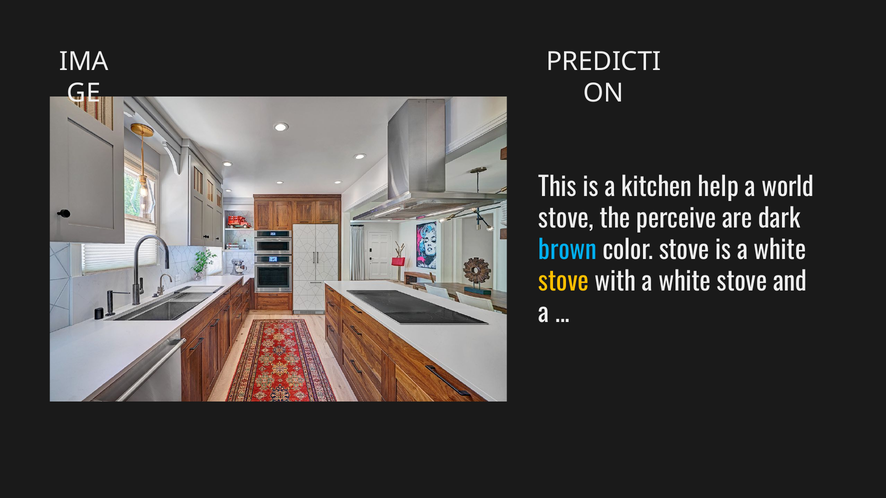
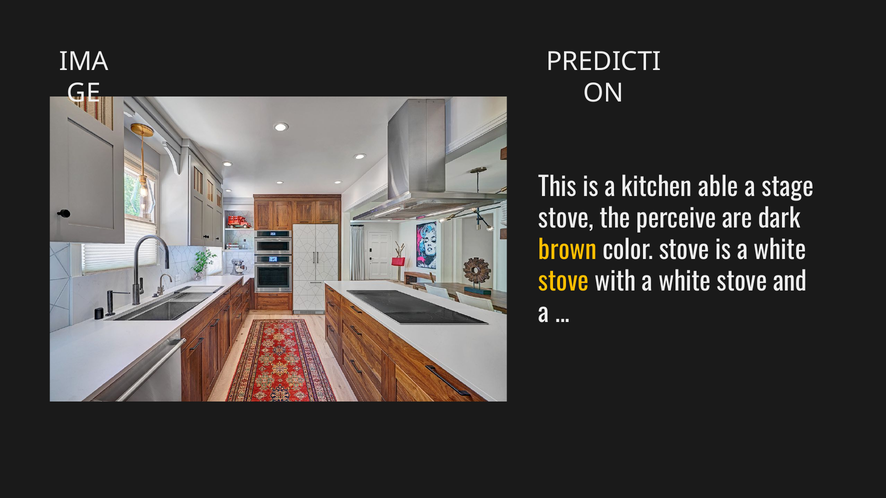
help: help -> able (718, 188)
world: world -> stage (788, 188)
brown colour: light blue -> yellow (568, 251)
